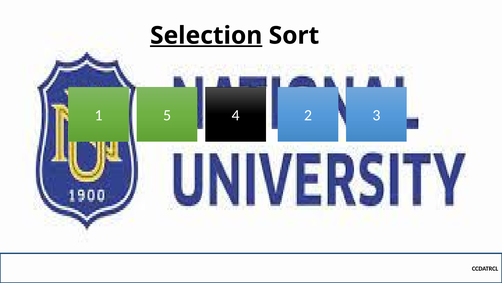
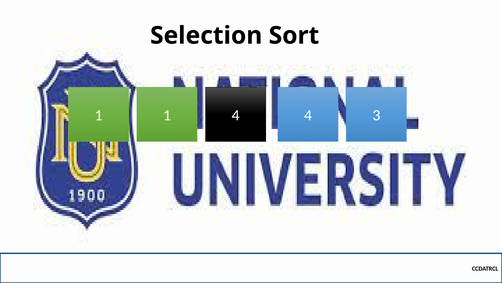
Selection underline: present -> none (206, 35)
1 5: 5 -> 1 (167, 115)
4 2: 2 -> 4 (308, 115)
